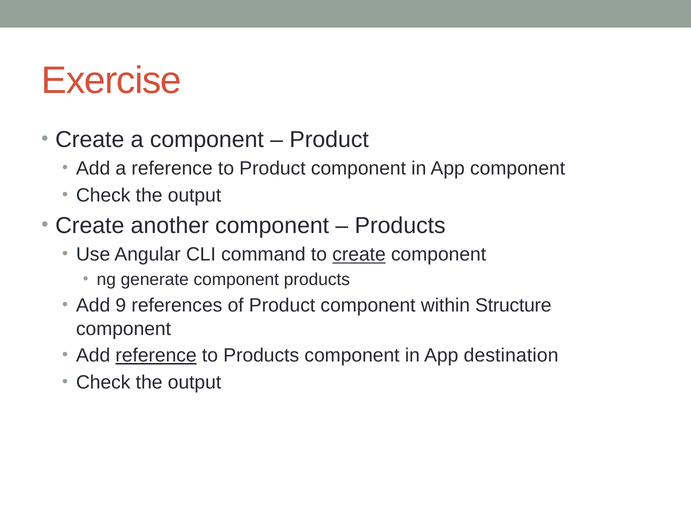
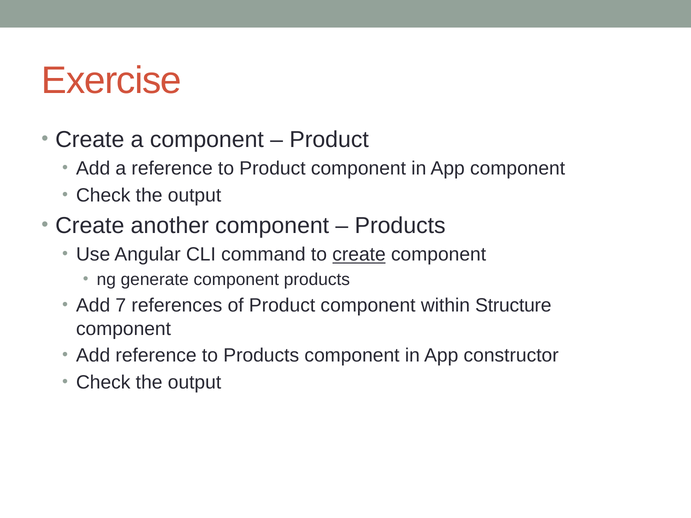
9: 9 -> 7 (121, 306)
reference underline: present -> none (156, 356)
destination: destination -> constructor (511, 356)
